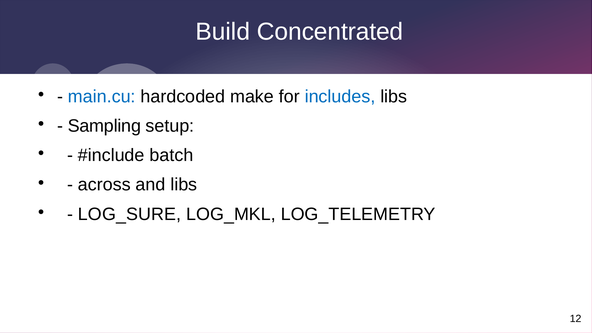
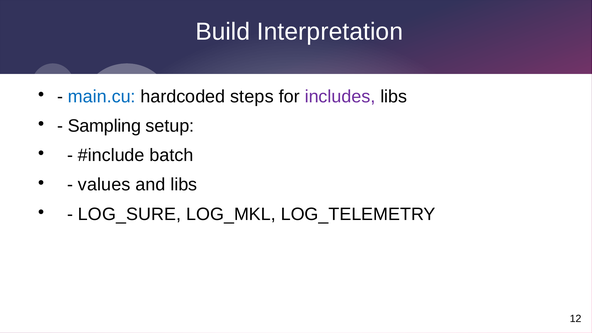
Concentrated: Concentrated -> Interpretation (330, 32)
make: make -> steps (252, 97)
includes colour: blue -> purple (340, 97)
across: across -> values (104, 185)
